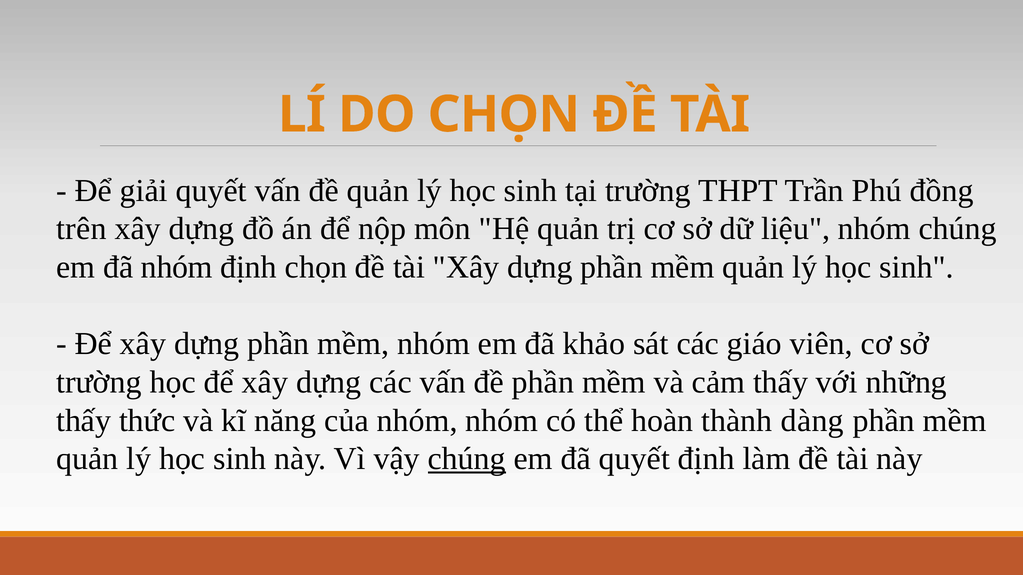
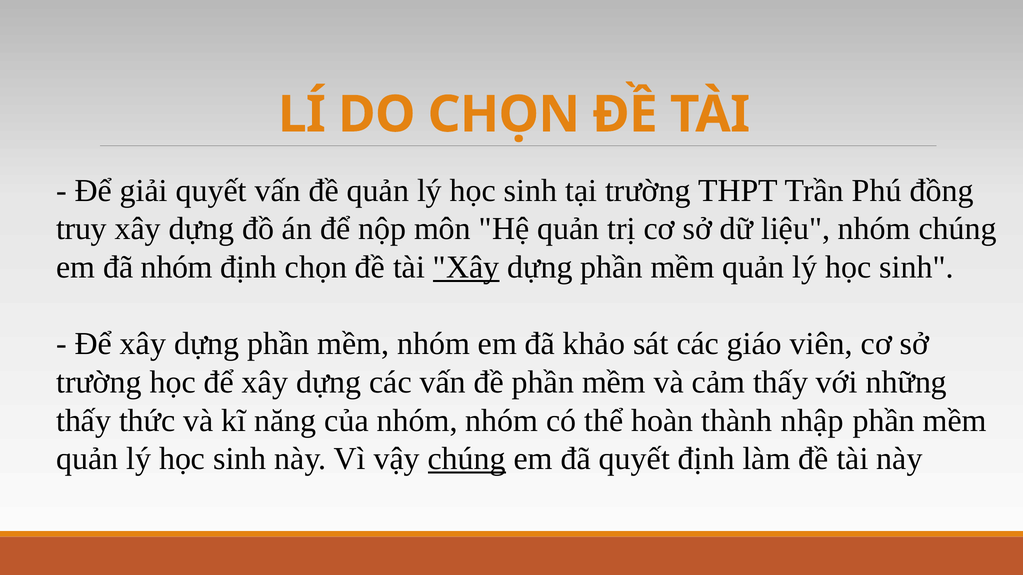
trên: trên -> truy (82, 229)
Xây underline: none -> present (466, 267)
dàng: dàng -> nhập (812, 421)
